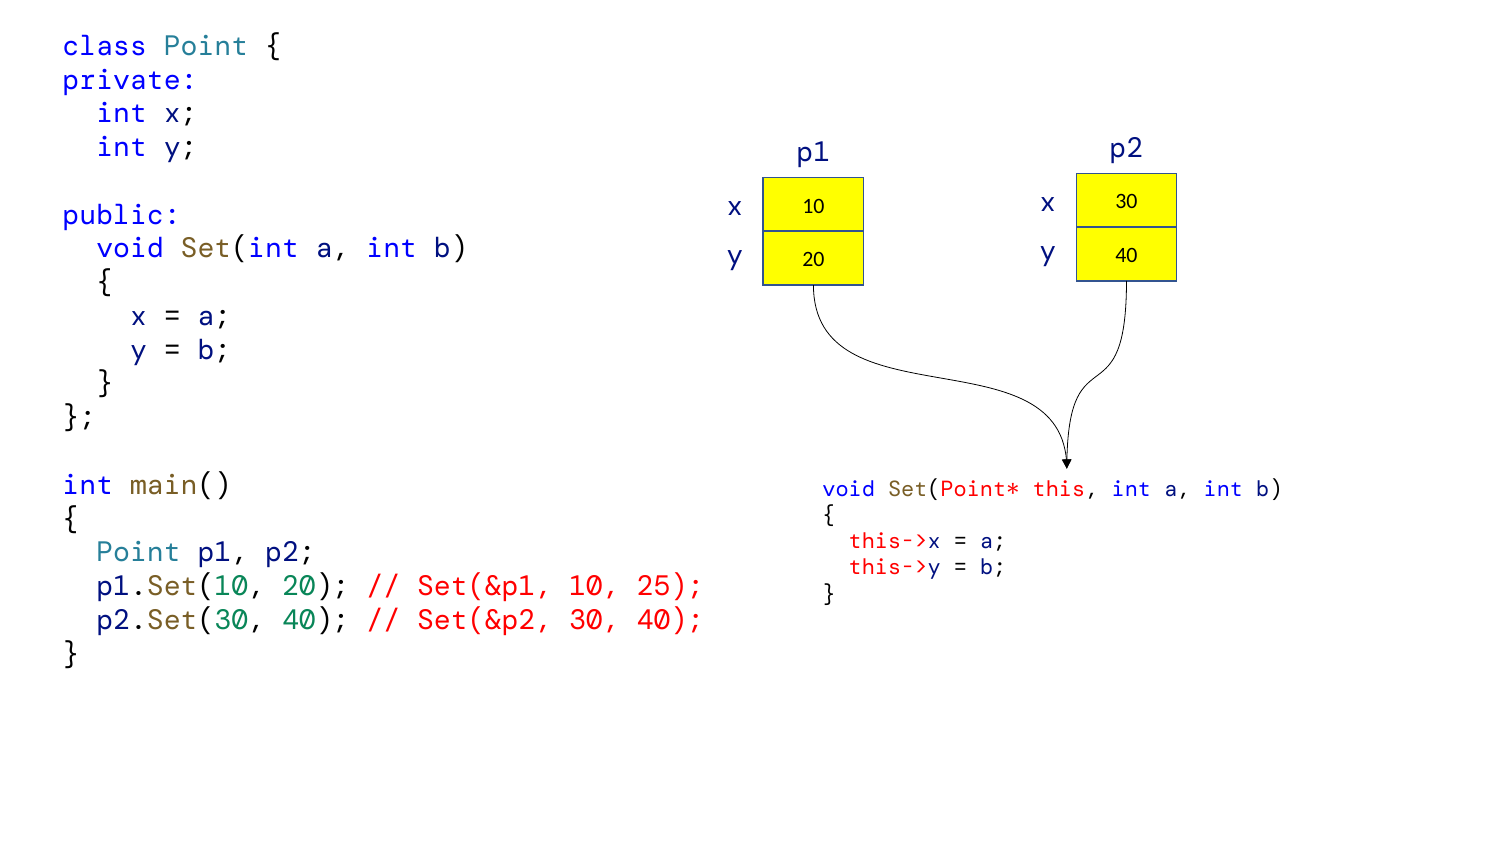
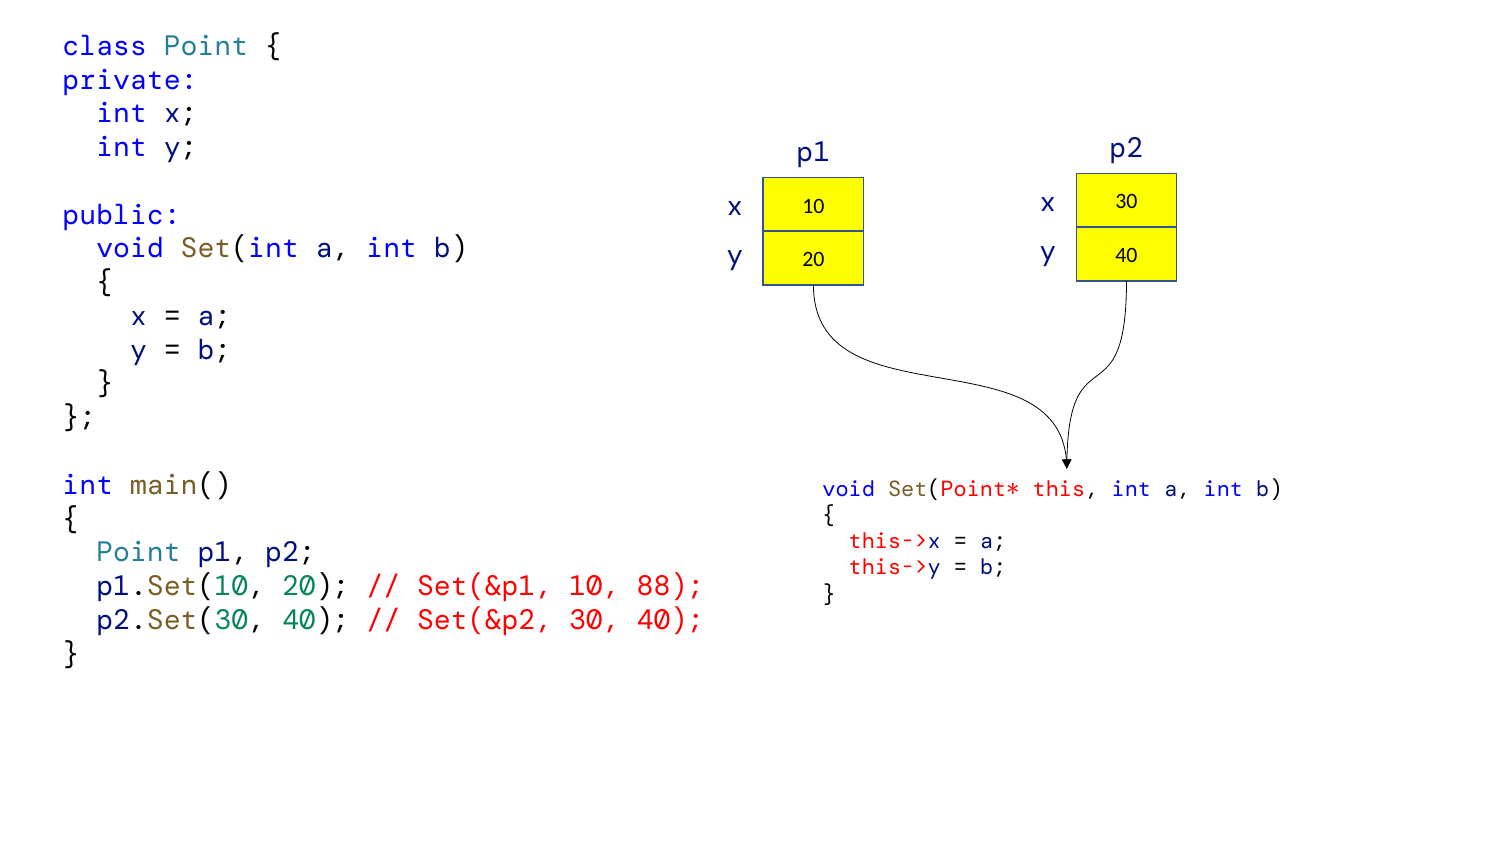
25: 25 -> 88 (670, 586)
